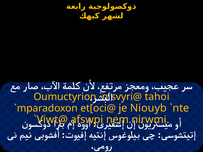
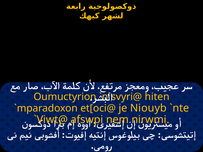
tahoi: tahoi -> hiten (157, 97)
